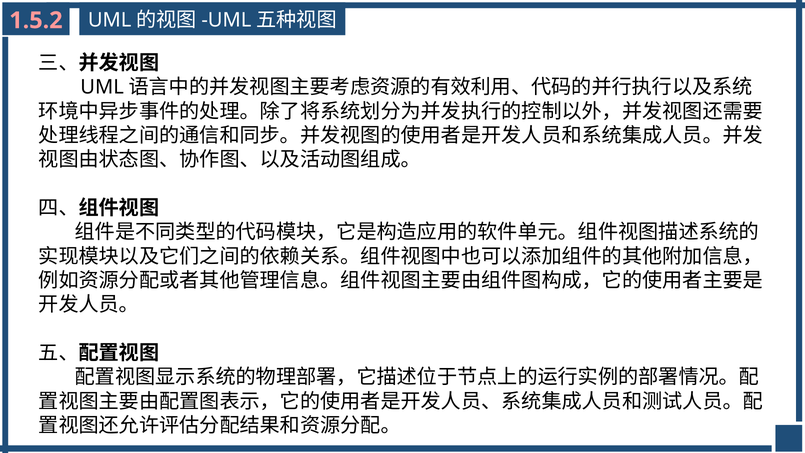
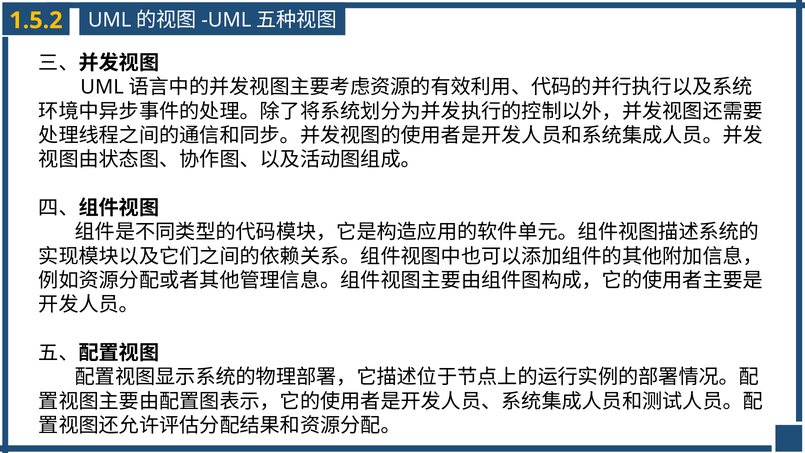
1.5.2 colour: pink -> yellow (36, 20)
